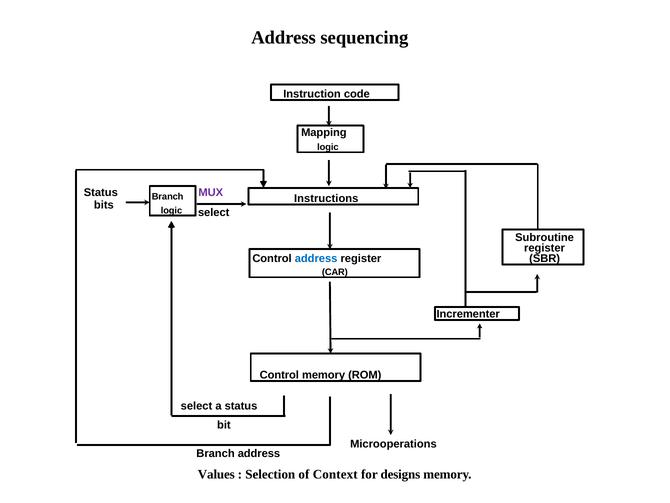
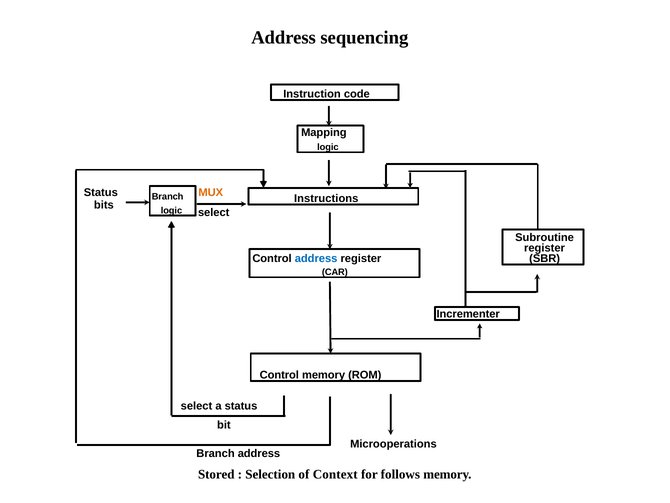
MUX colour: purple -> orange (211, 192)
Values: Values -> Stored (216, 474)
designs: designs -> follows (400, 474)
